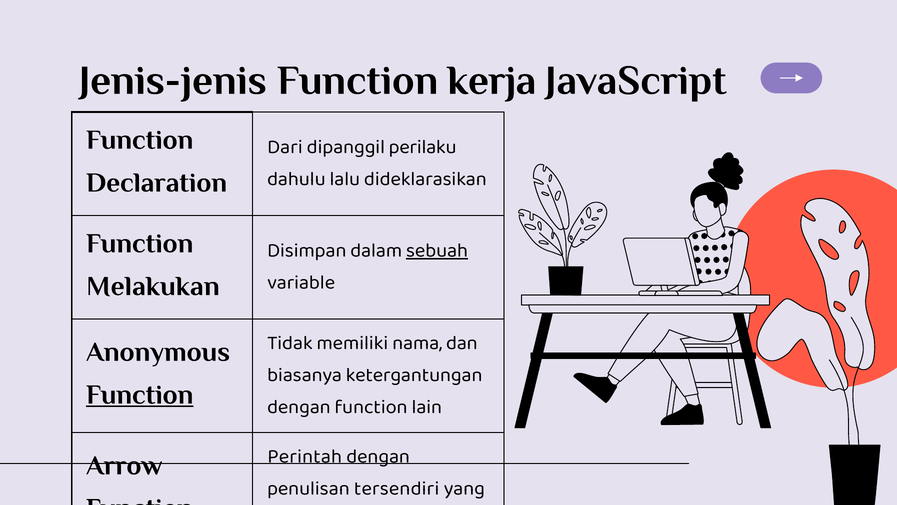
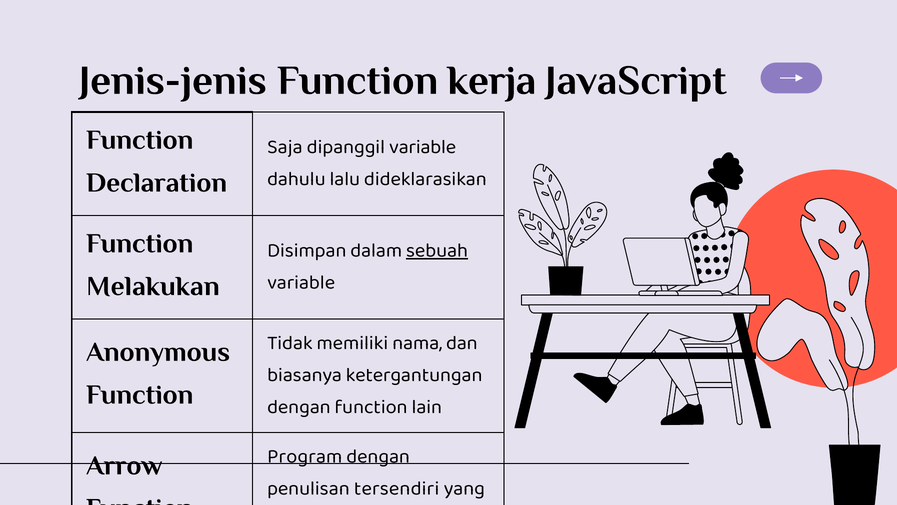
Dari: Dari -> Saja (285, 147)
dipanggil perilaku: perilaku -> variable (423, 147)
Function underline: present -> none (140, 394)
Perintah: Perintah -> Program (305, 456)
